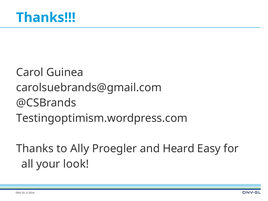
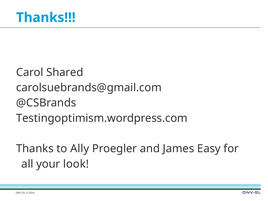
Guinea: Guinea -> Shared (65, 72)
Heard: Heard -> James (179, 149)
